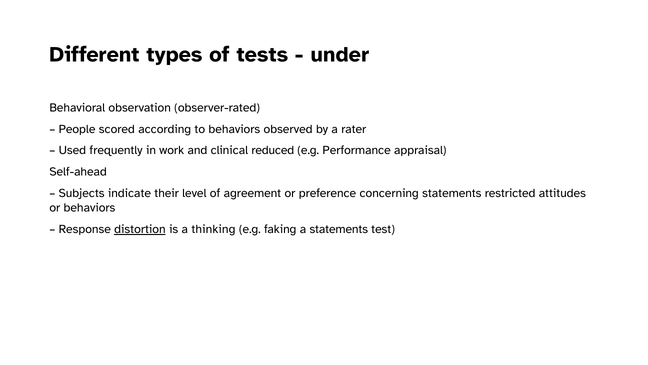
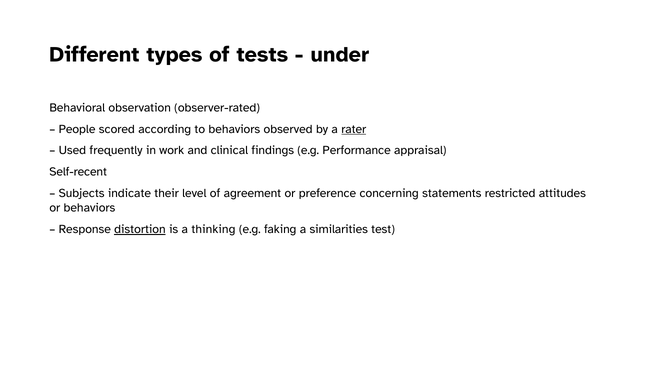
rater underline: none -> present (354, 129)
reduced: reduced -> findings (273, 150)
Self-ahead: Self-ahead -> Self-recent (78, 172)
a statements: statements -> similarities (339, 229)
